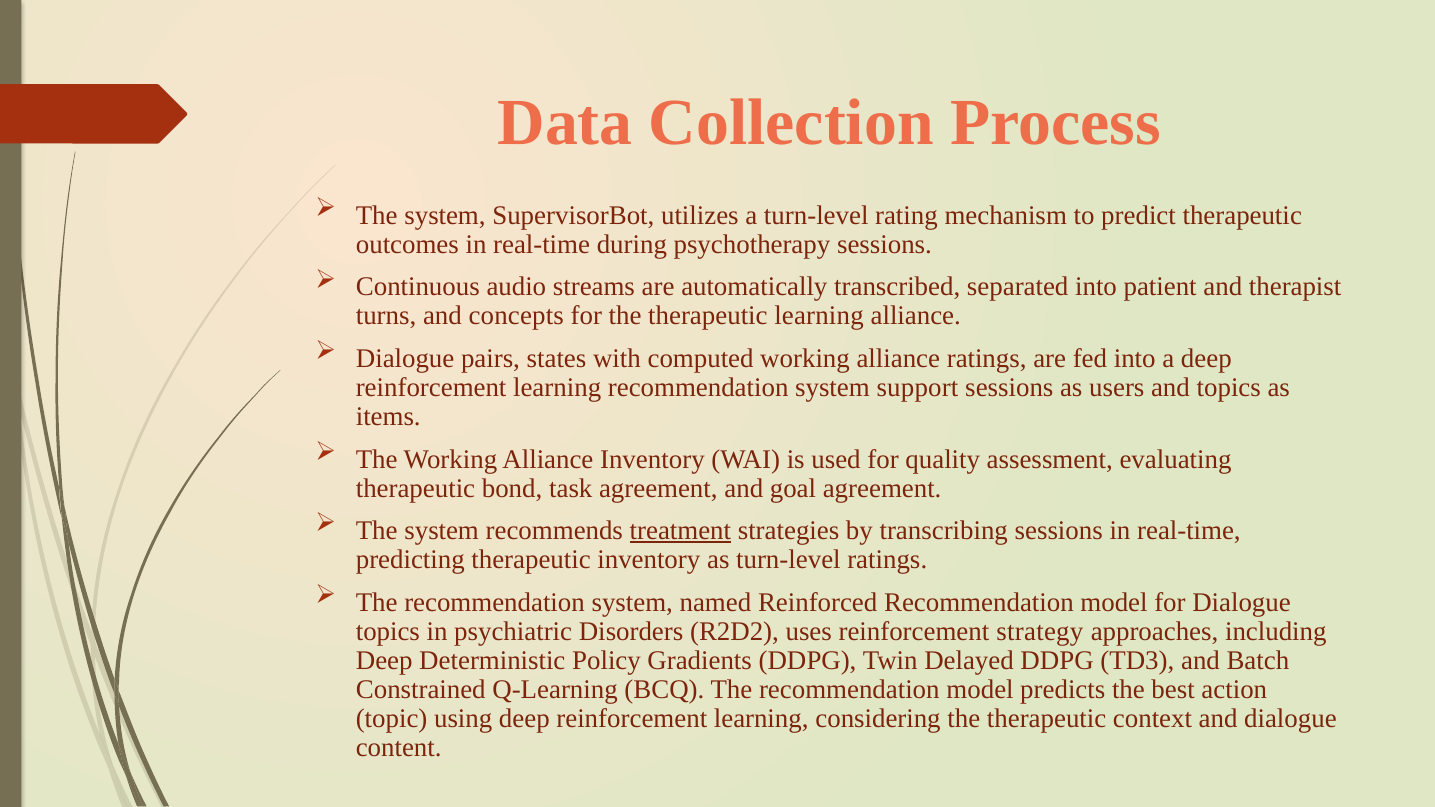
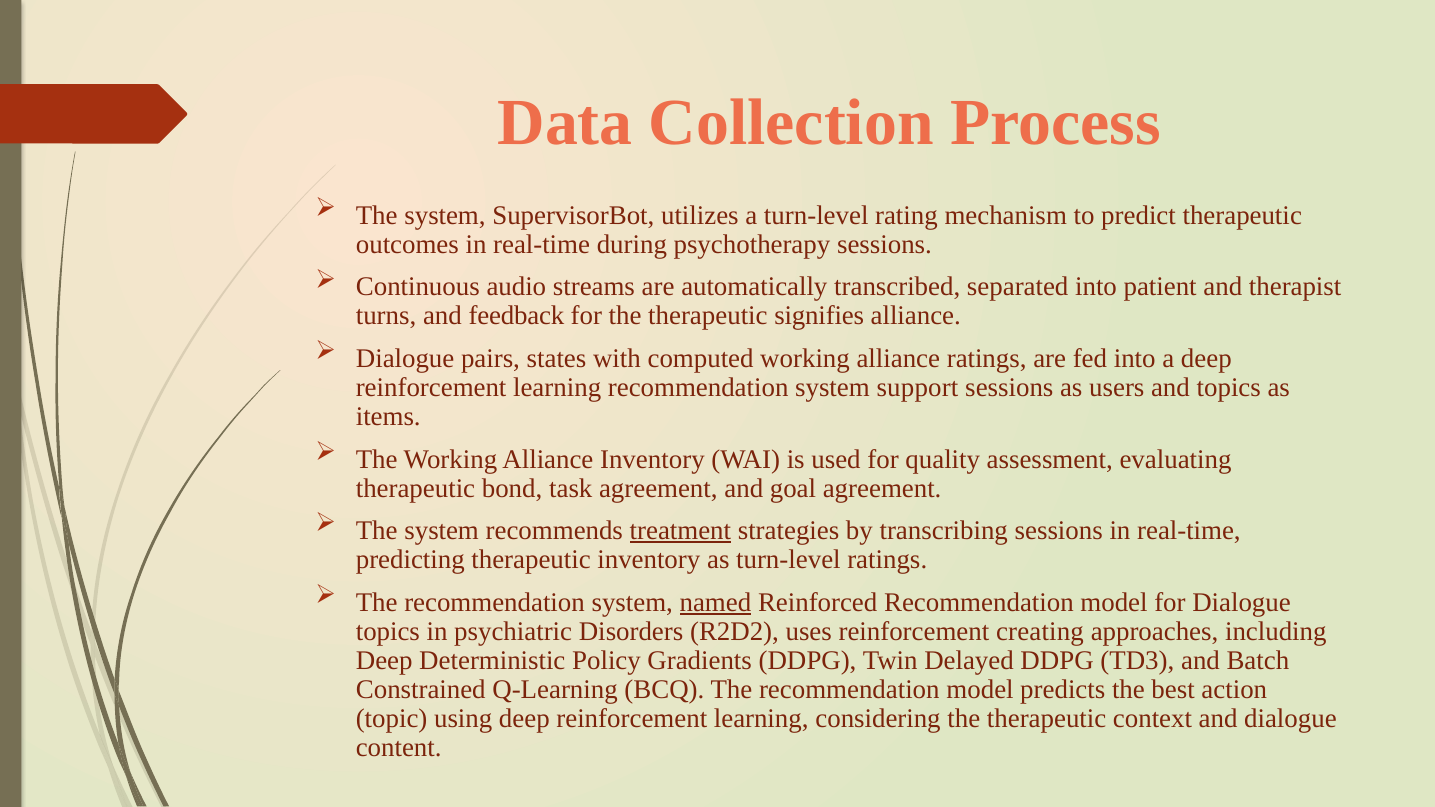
concepts: concepts -> feedback (516, 316)
therapeutic learning: learning -> signifies (819, 316)
named underline: none -> present (715, 602)
strategy: strategy -> creating (1040, 631)
